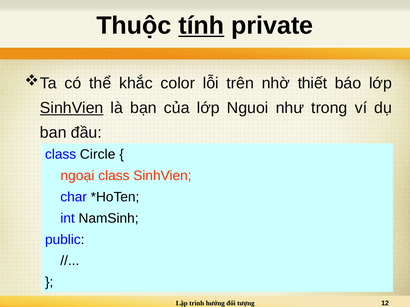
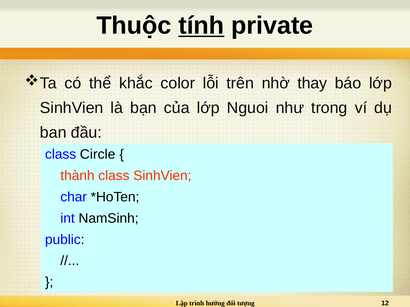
thiết: thiết -> thay (312, 83)
SinhVien underline: present -> none (72, 108)
ngoại: ngoại -> thành (77, 176)
